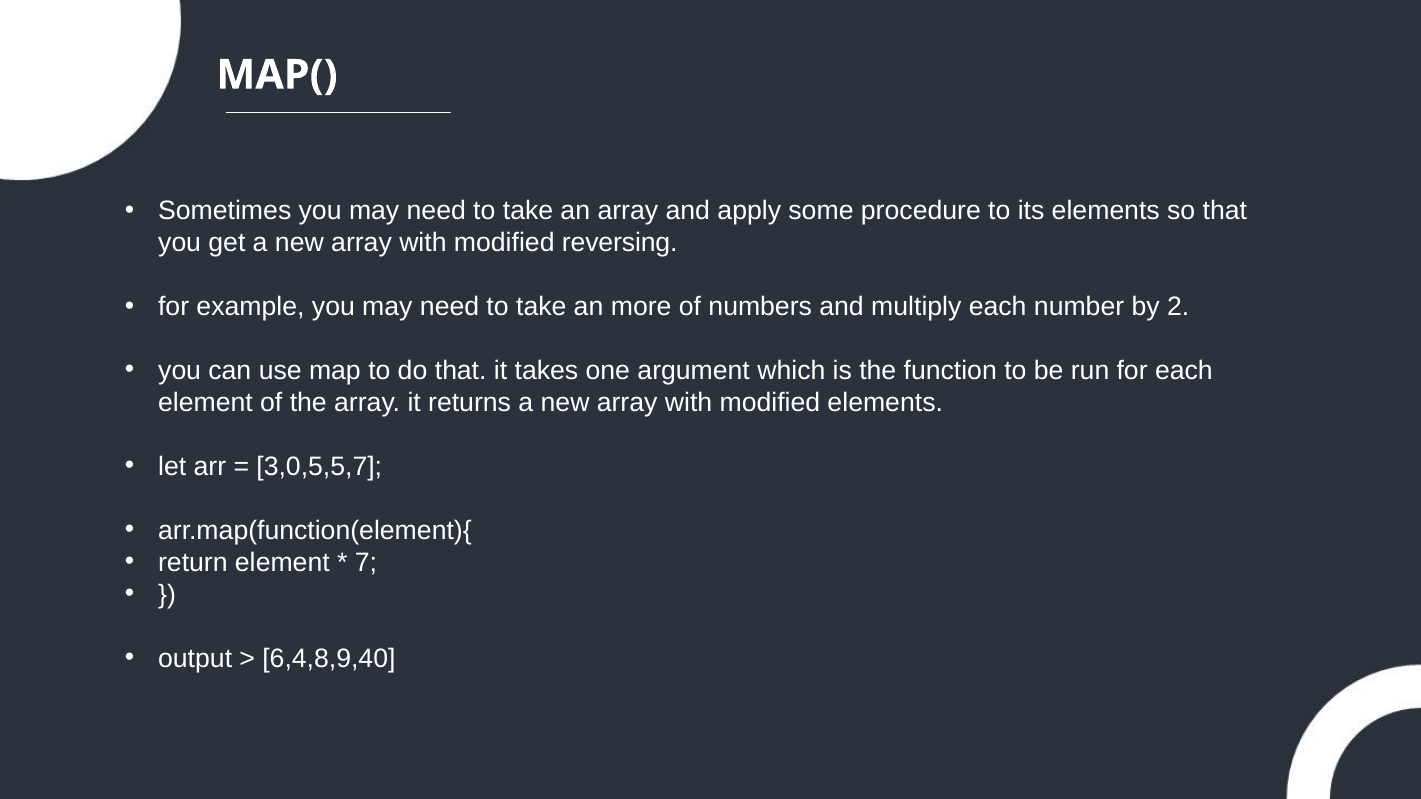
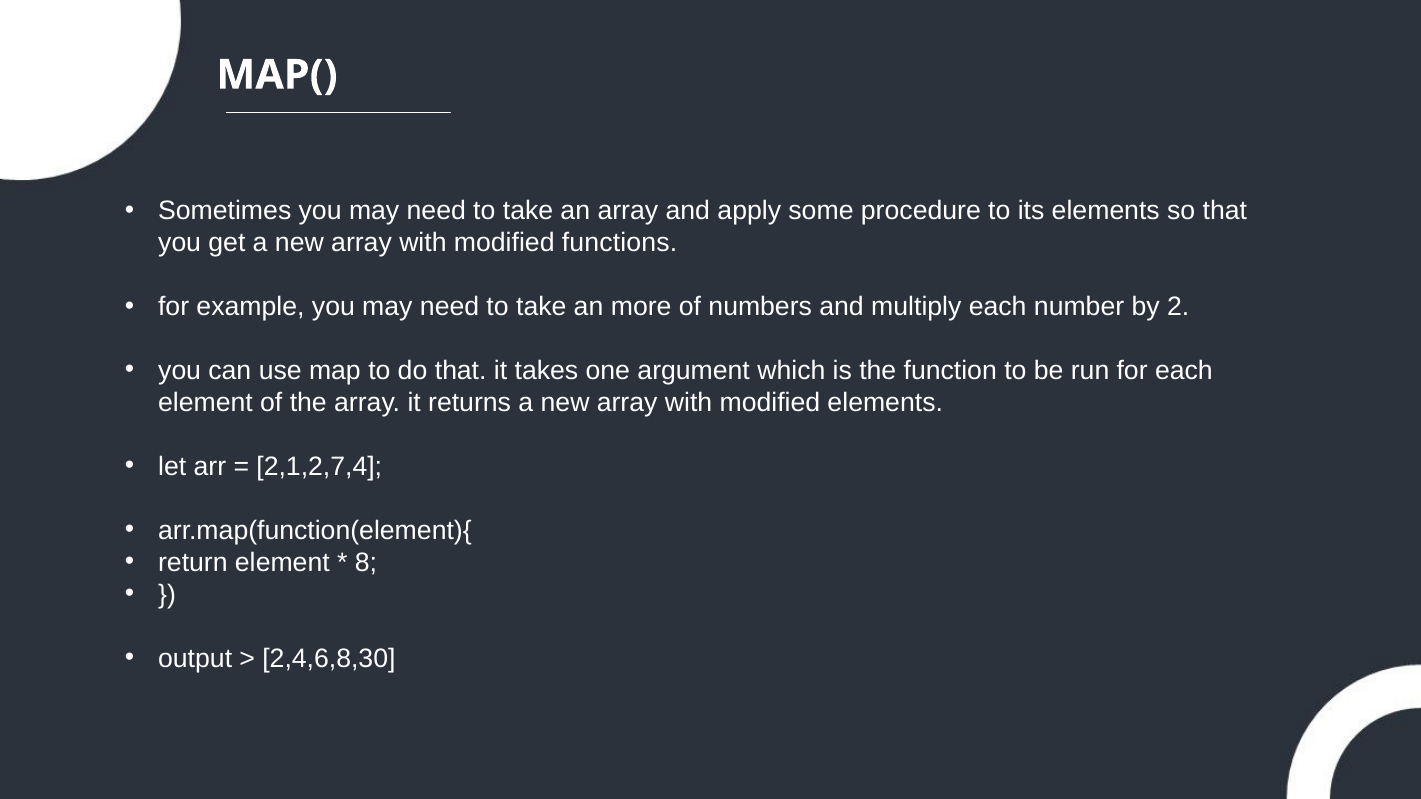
reversing: reversing -> functions (620, 243)
3,0,5,5,7: 3,0,5,5,7 -> 2,1,2,7,4 (319, 467)
7: 7 -> 8 (366, 563)
6,4,8,9,40: 6,4,8,9,40 -> 2,4,6,8,30 (329, 659)
